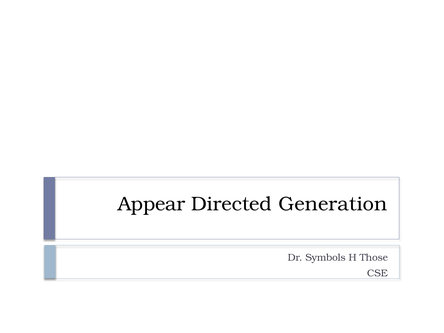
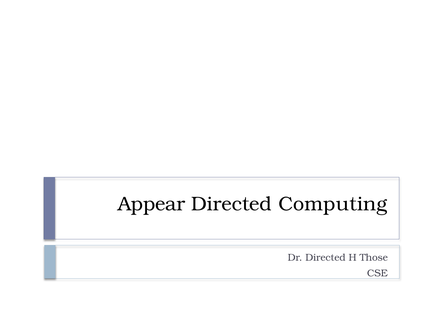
Generation: Generation -> Computing (333, 204)
Dr Symbols: Symbols -> Directed (325, 258)
